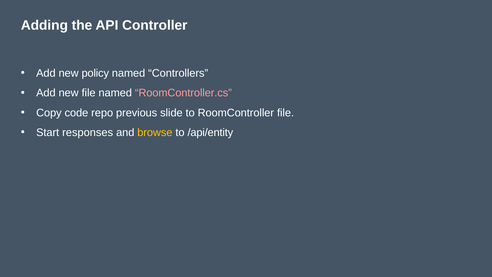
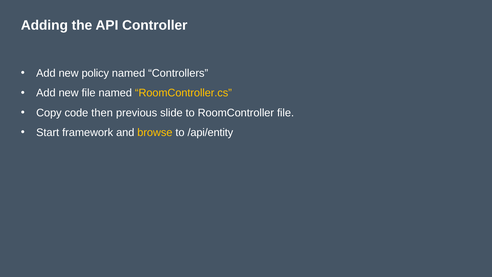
RoomController.cs colour: pink -> yellow (183, 93)
repo: repo -> then (102, 113)
responses: responses -> framework (88, 132)
